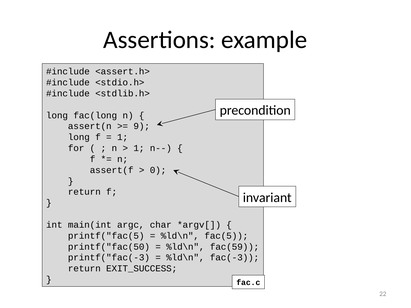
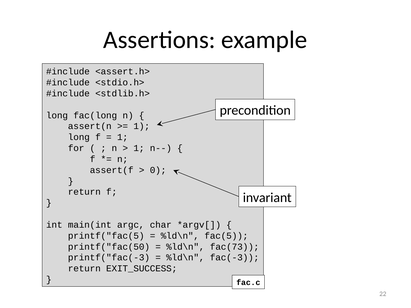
9: 9 -> 1 (142, 126)
fac(59: fac(59 -> fac(73 (235, 247)
